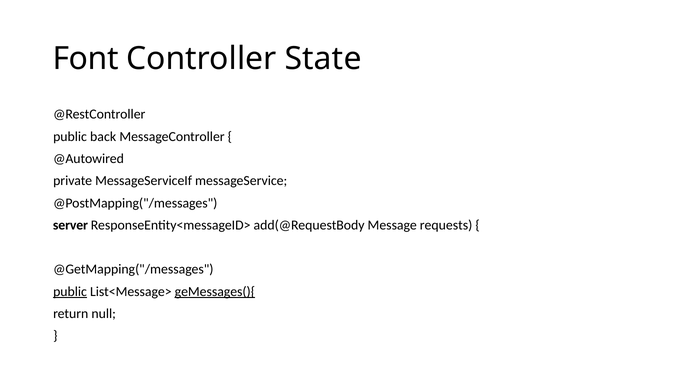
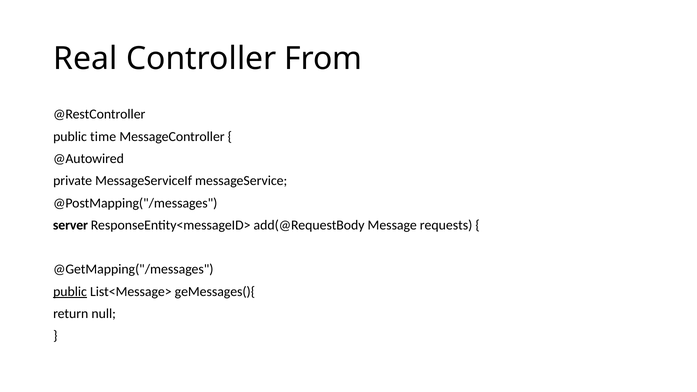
Font: Font -> Real (85, 59)
State: State -> From (323, 59)
back: back -> time (103, 137)
geMessages(){ underline: present -> none (215, 292)
